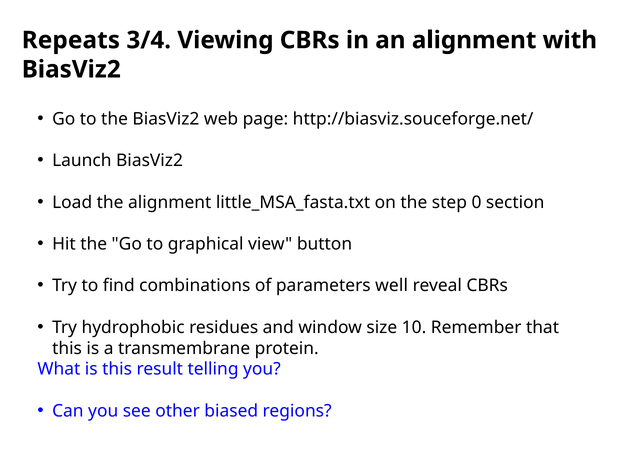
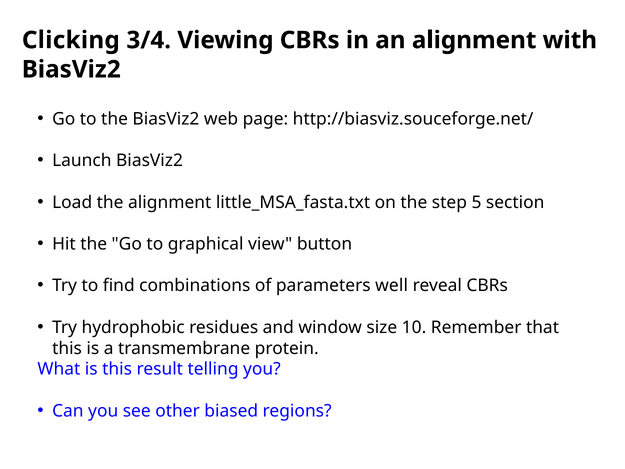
Repeats: Repeats -> Clicking (71, 40)
0: 0 -> 5 (476, 202)
